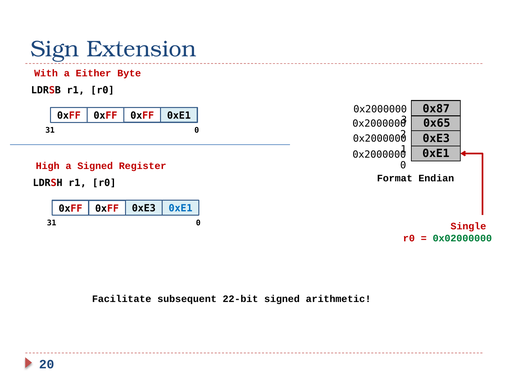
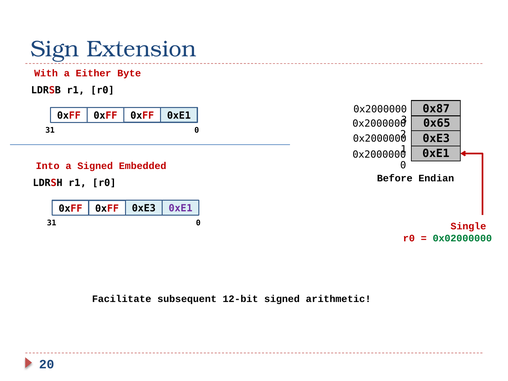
High: High -> Into (48, 166)
Register: Register -> Embedded (143, 166)
Format: Format -> Before (395, 178)
0xE1 colour: blue -> purple (181, 208)
22-bit: 22-bit -> 12-bit (240, 299)
